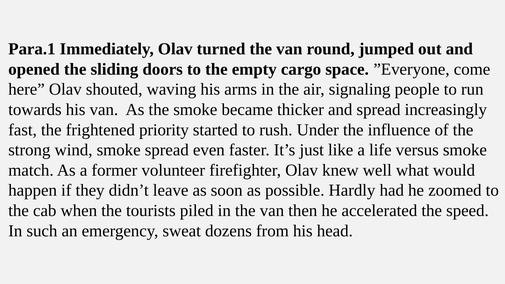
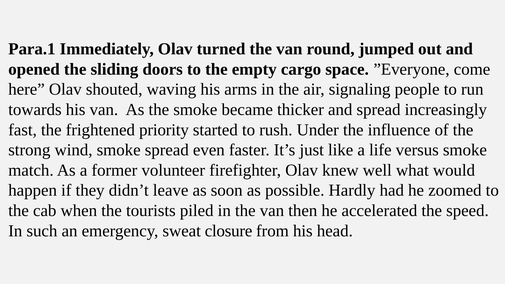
dozens: dozens -> closure (229, 231)
